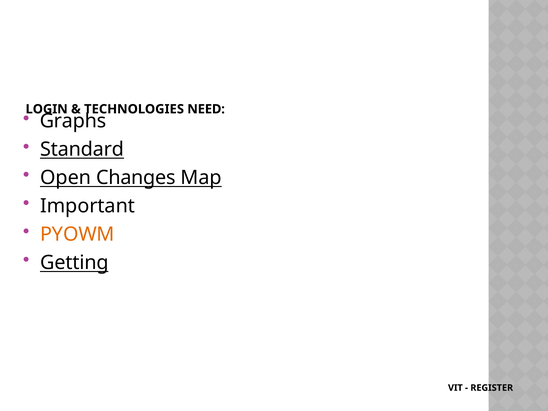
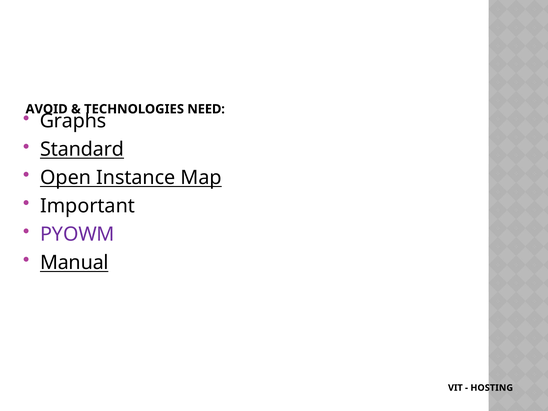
LOGIN: LOGIN -> AVOID (47, 109)
Changes: Changes -> Instance (136, 178)
PYOWM colour: orange -> purple (77, 234)
Getting: Getting -> Manual (74, 263)
REGISTER: REGISTER -> HOSTING (492, 388)
